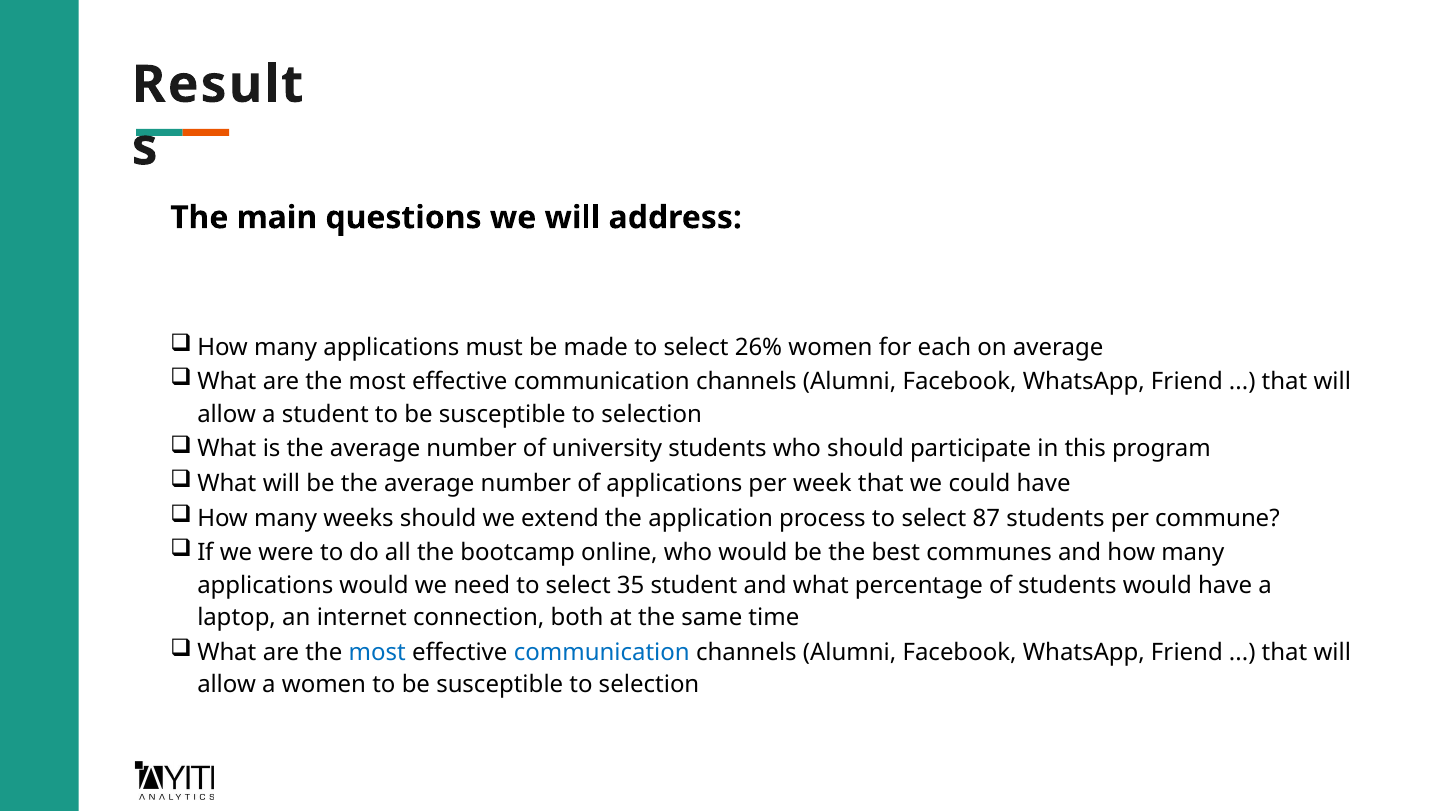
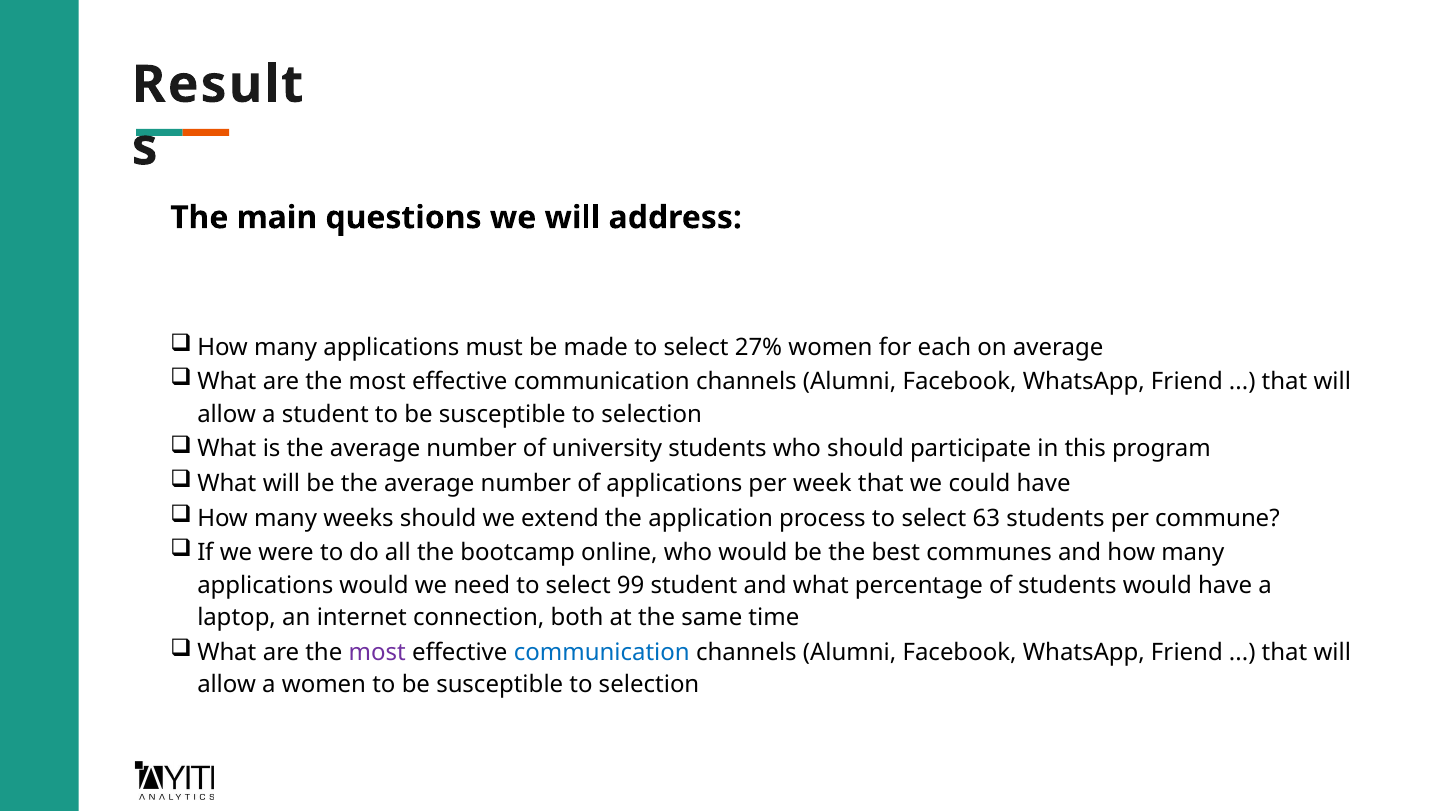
26%: 26% -> 27% (758, 347)
87: 87 -> 63 (986, 518)
35: 35 -> 99 (631, 585)
most colour: blue -> purple (377, 653)
